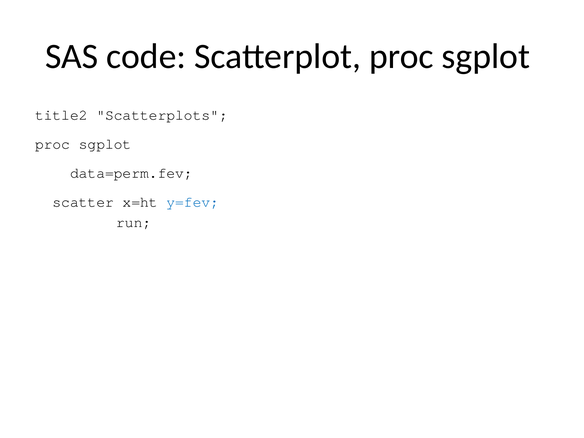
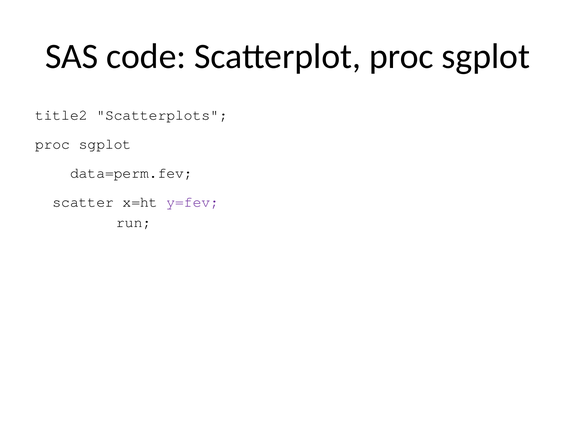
y=fev colour: blue -> purple (193, 202)
